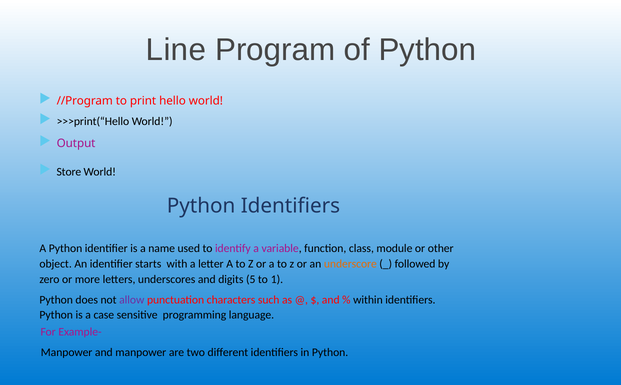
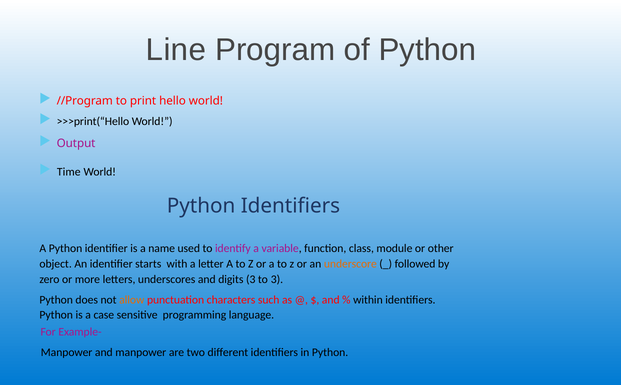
Store: Store -> Time (69, 172)
digits 5: 5 -> 3 (251, 279)
to 1: 1 -> 3 (277, 279)
allow colour: purple -> orange (132, 300)
